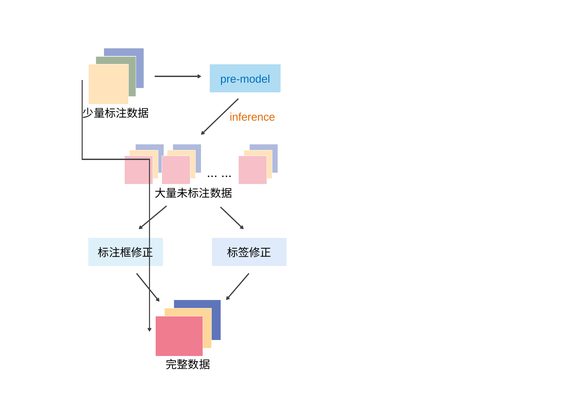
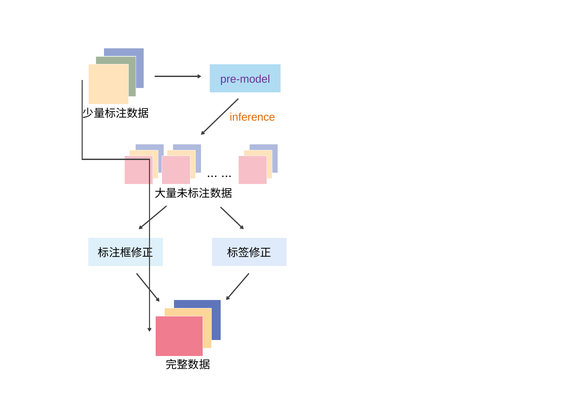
pre-model colour: blue -> purple (245, 79)
